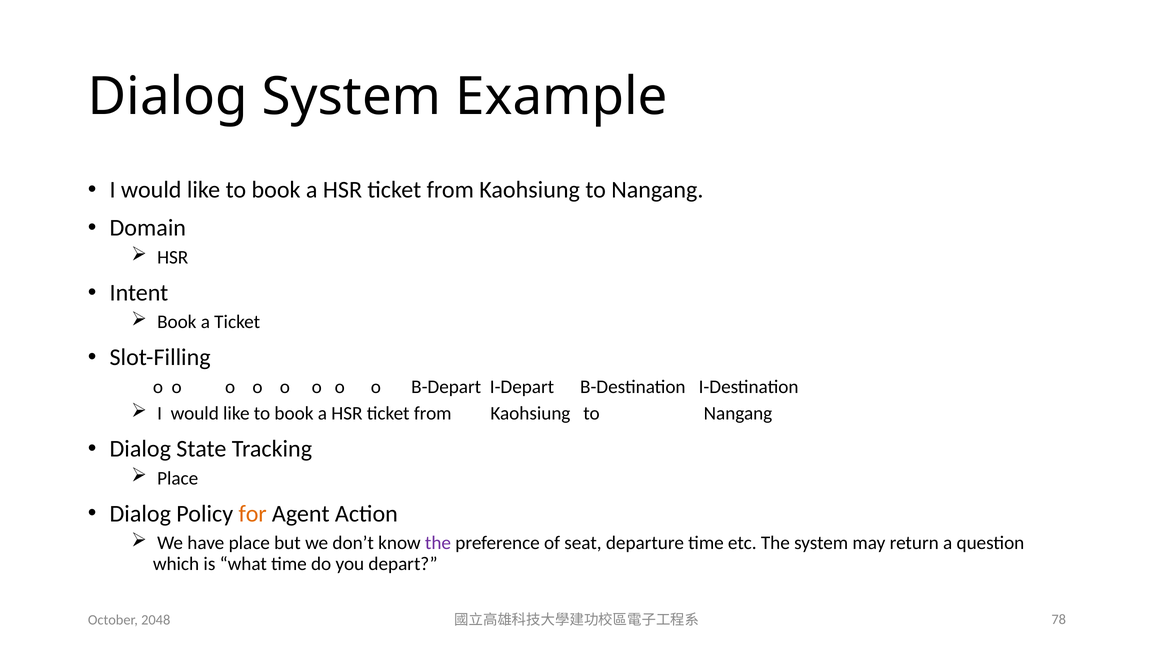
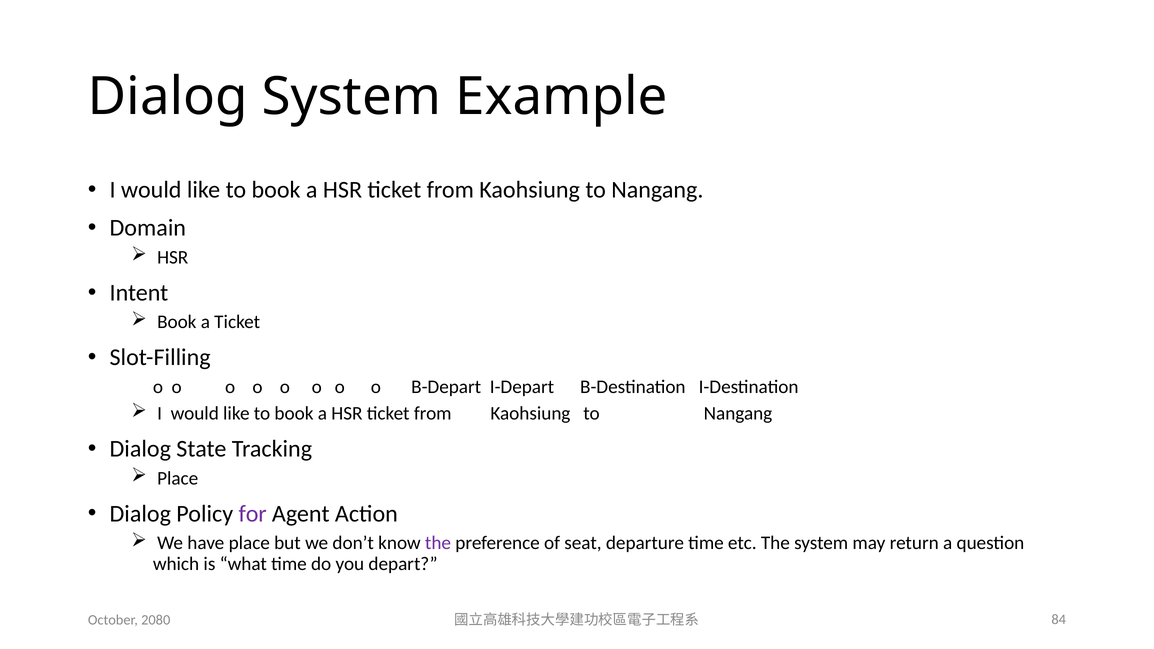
for colour: orange -> purple (253, 514)
2048: 2048 -> 2080 (156, 620)
78: 78 -> 84 (1059, 620)
